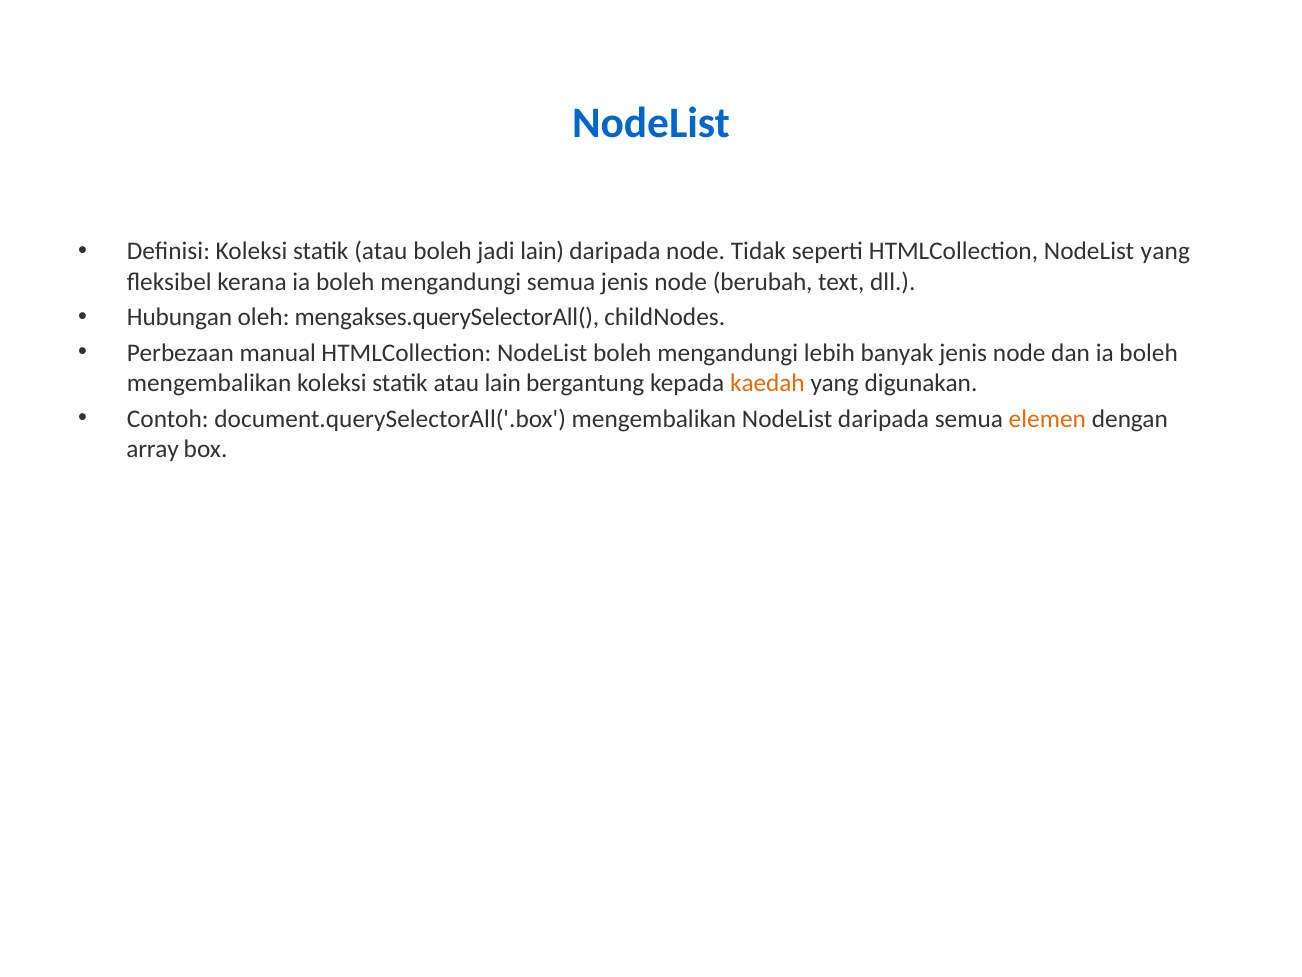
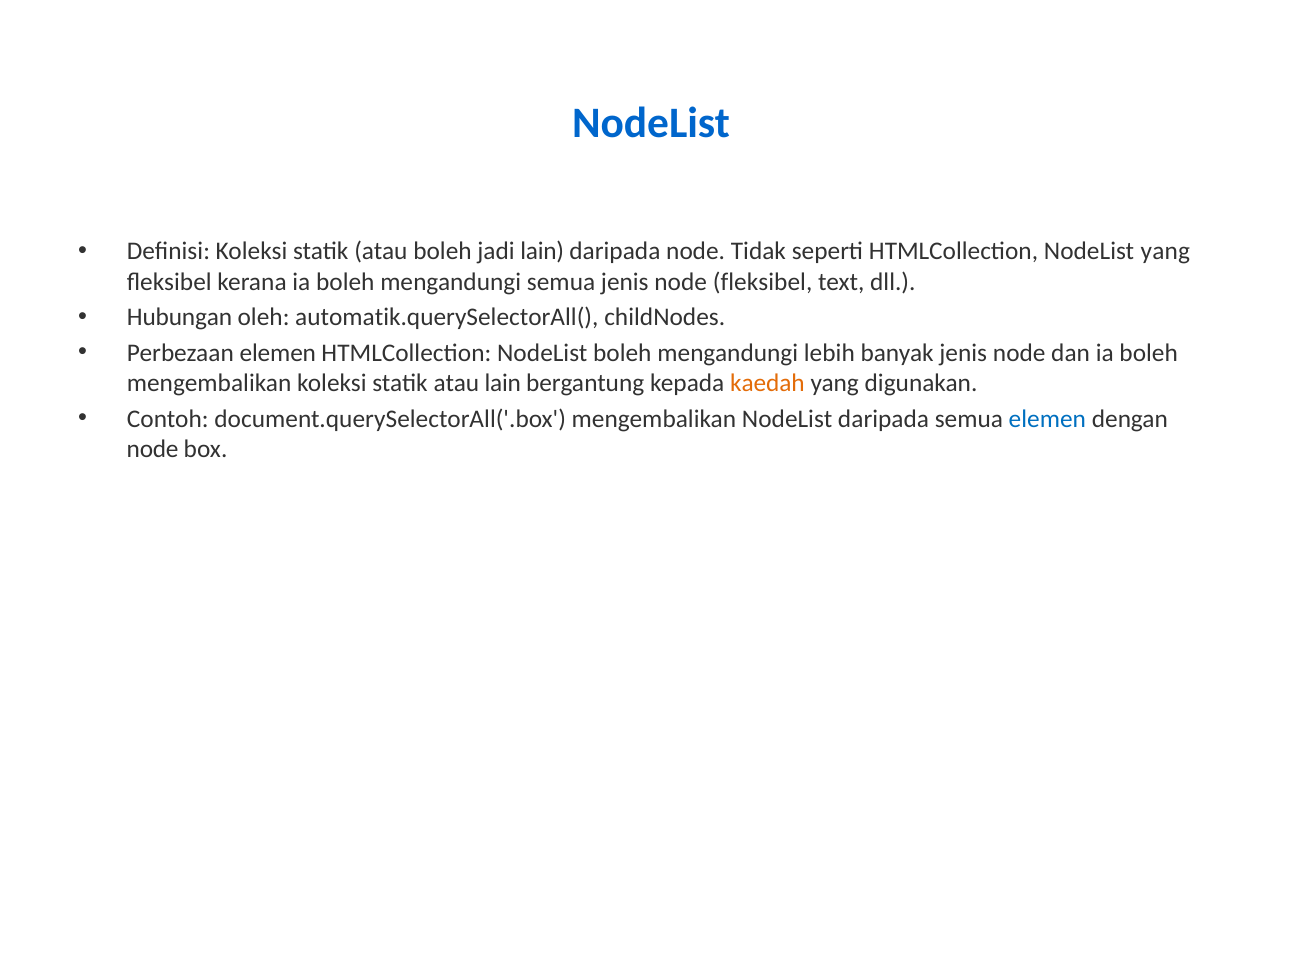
node berubah: berubah -> fleksibel (763, 282)
mengakses.querySelectorAll(: mengakses.querySelectorAll( -> automatik.querySelectorAll( (447, 317)
Perbezaan manual: manual -> elemen (278, 353)
elemen colour: orange -> blue (1047, 419)
array: array -> node (153, 449)
